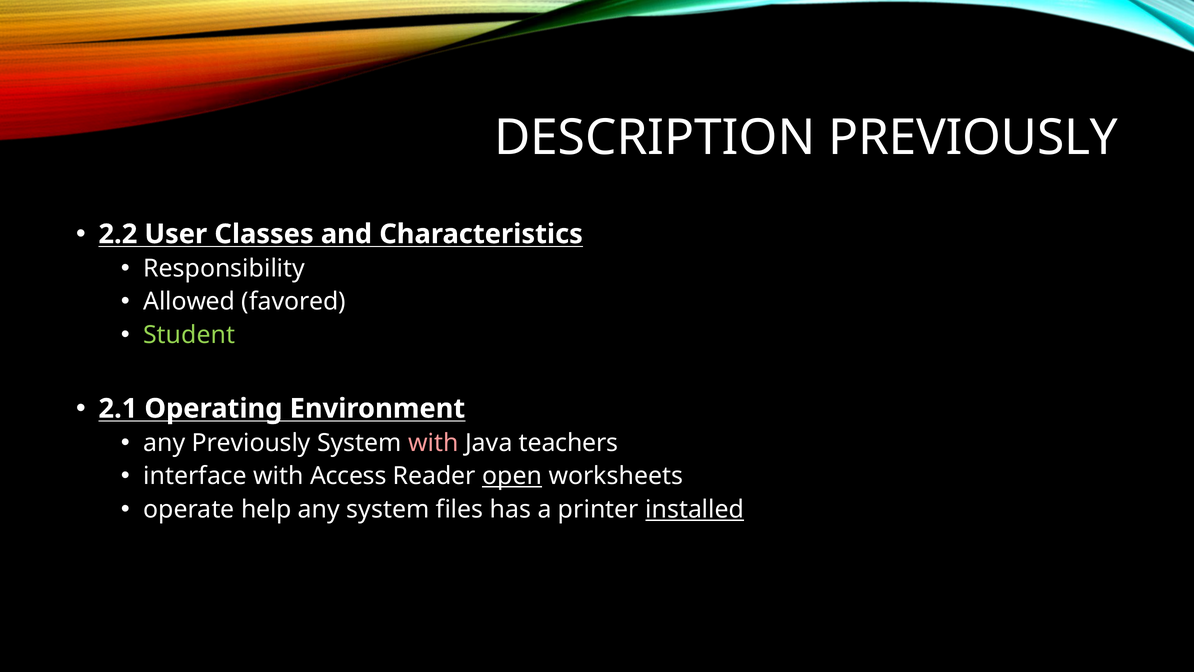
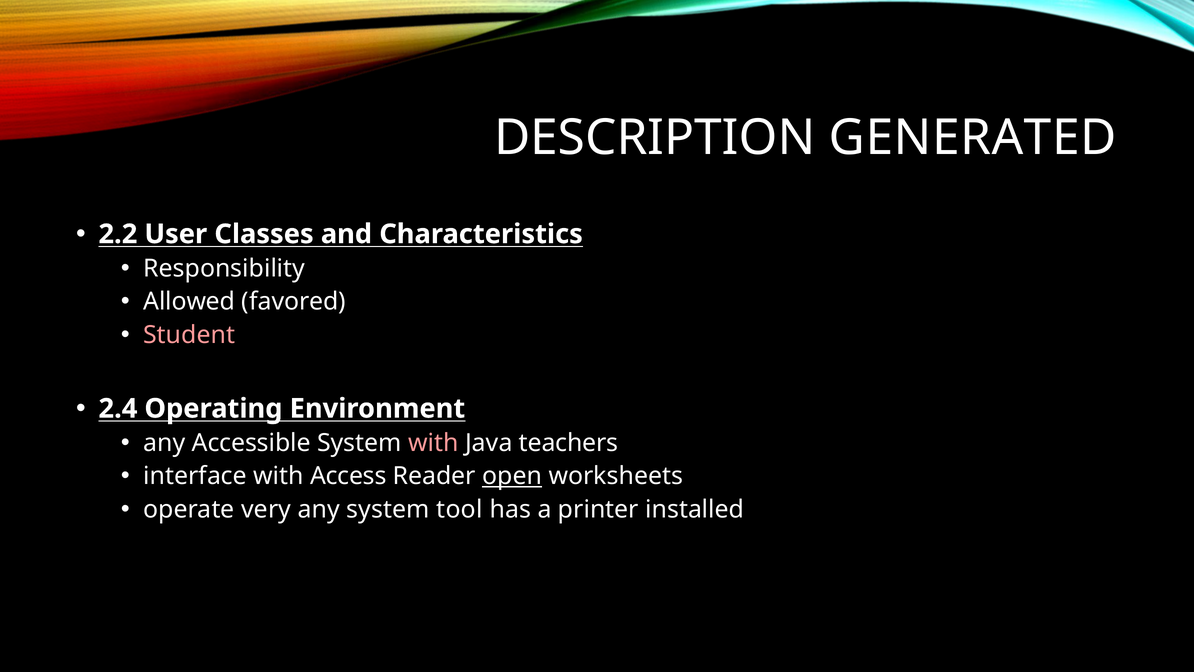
DESCRIPTION PREVIOUSLY: PREVIOUSLY -> GENERATED (973, 138)
Student colour: light green -> pink (189, 335)
2.1: 2.1 -> 2.4 (118, 408)
any Previously: Previously -> Accessible (251, 443)
help: help -> very (266, 509)
files: files -> tool (459, 509)
installed underline: present -> none (695, 509)
